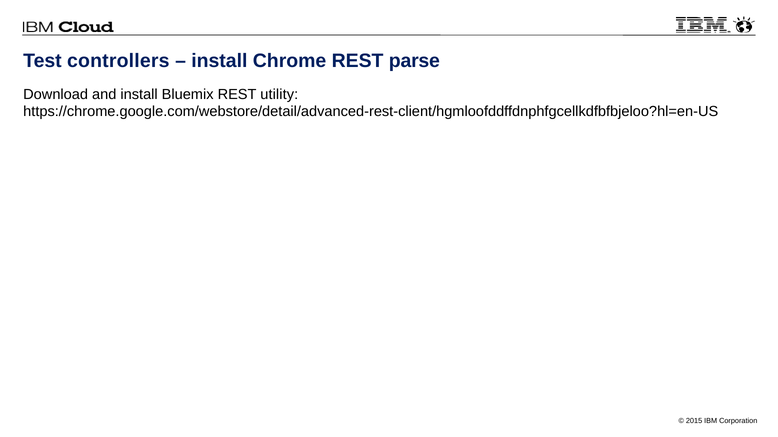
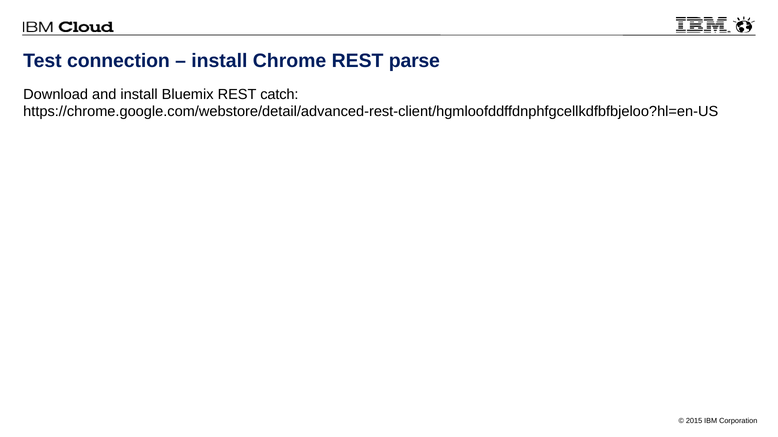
controllers: controllers -> connection (118, 61)
utility: utility -> catch (279, 94)
